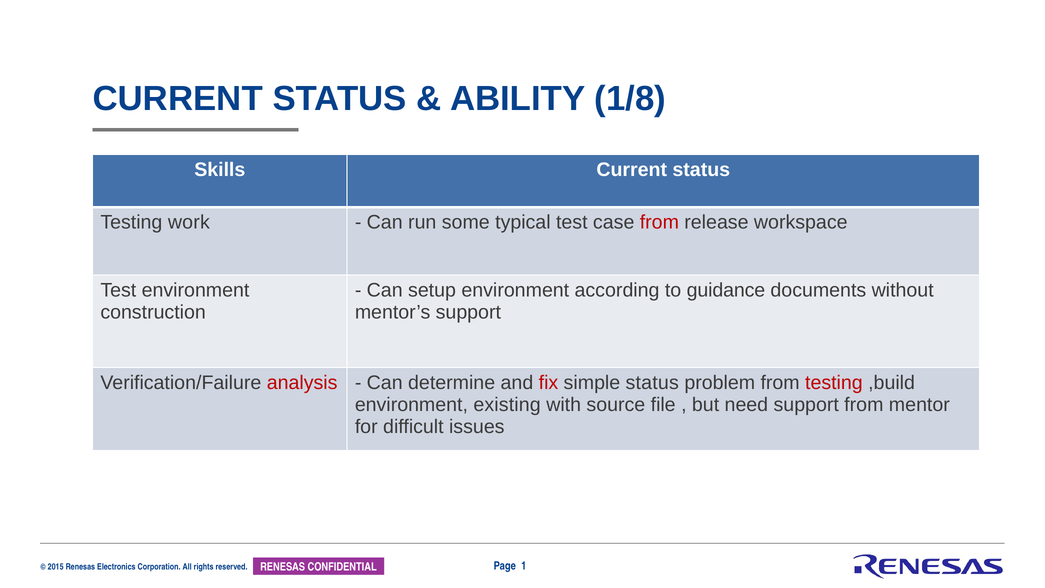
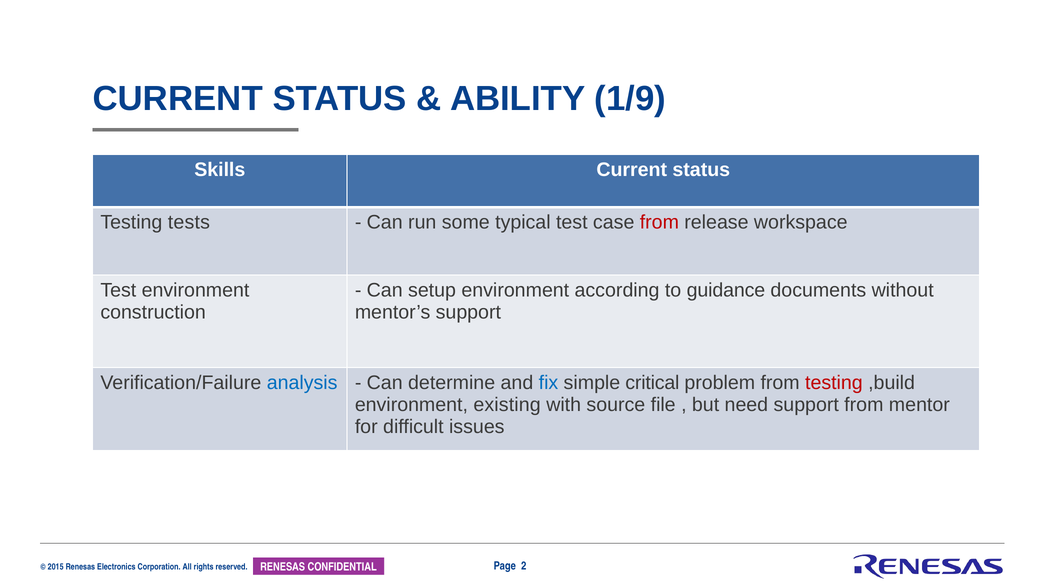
1/8: 1/8 -> 1/9 (630, 99)
work: work -> tests (189, 222)
analysis colour: red -> blue (302, 383)
fix colour: red -> blue (549, 383)
simple status: status -> critical (652, 383)
1: 1 -> 2 (524, 566)
